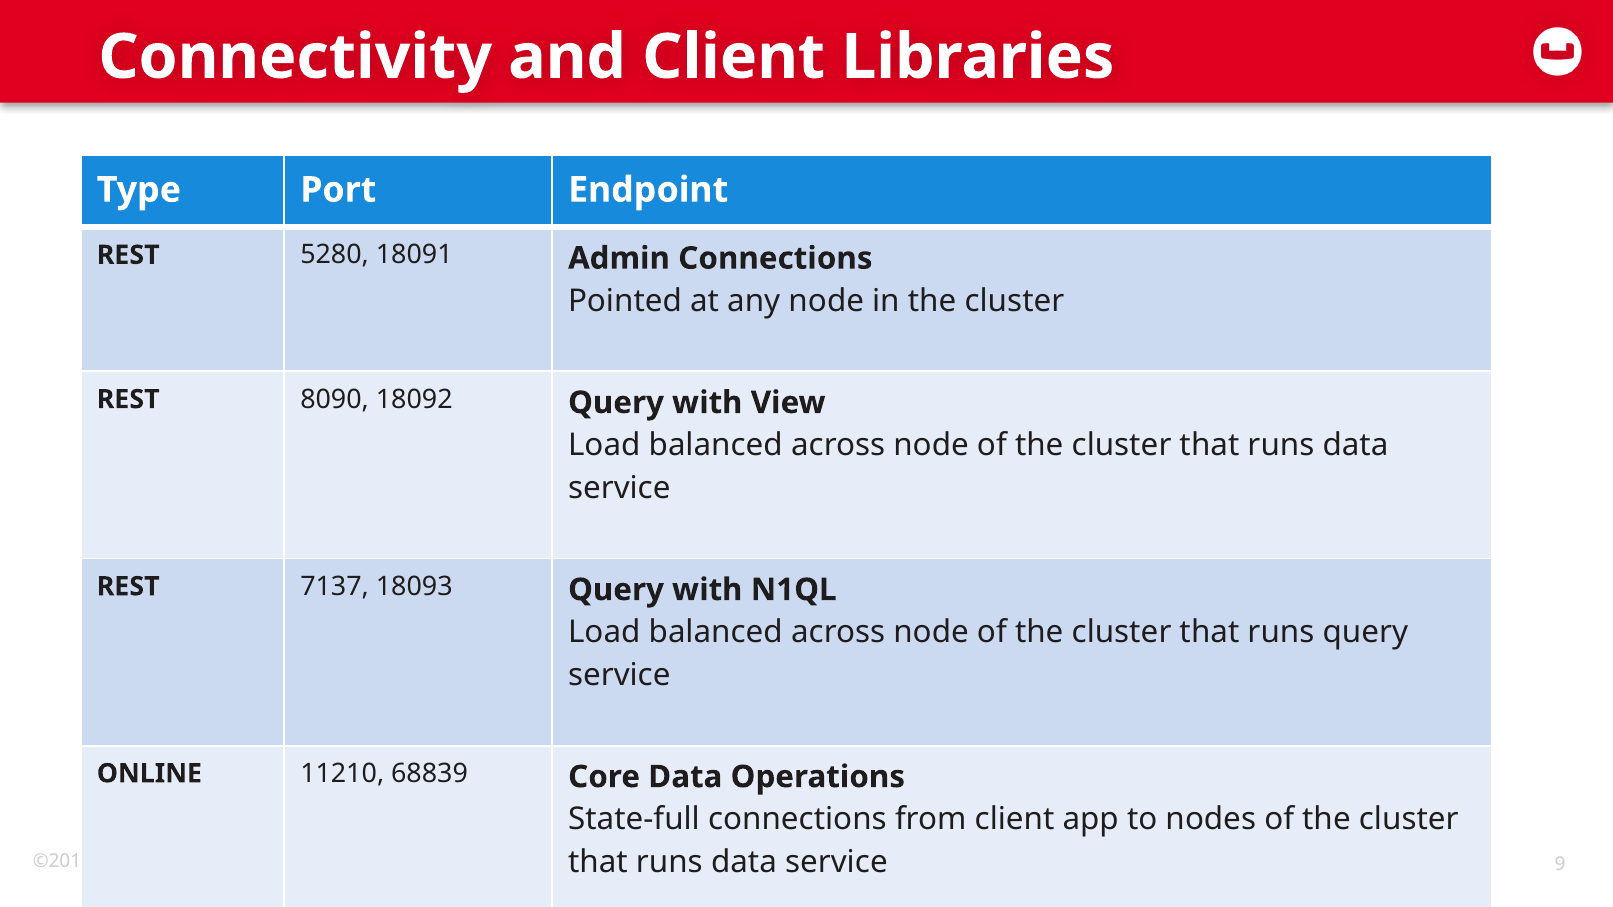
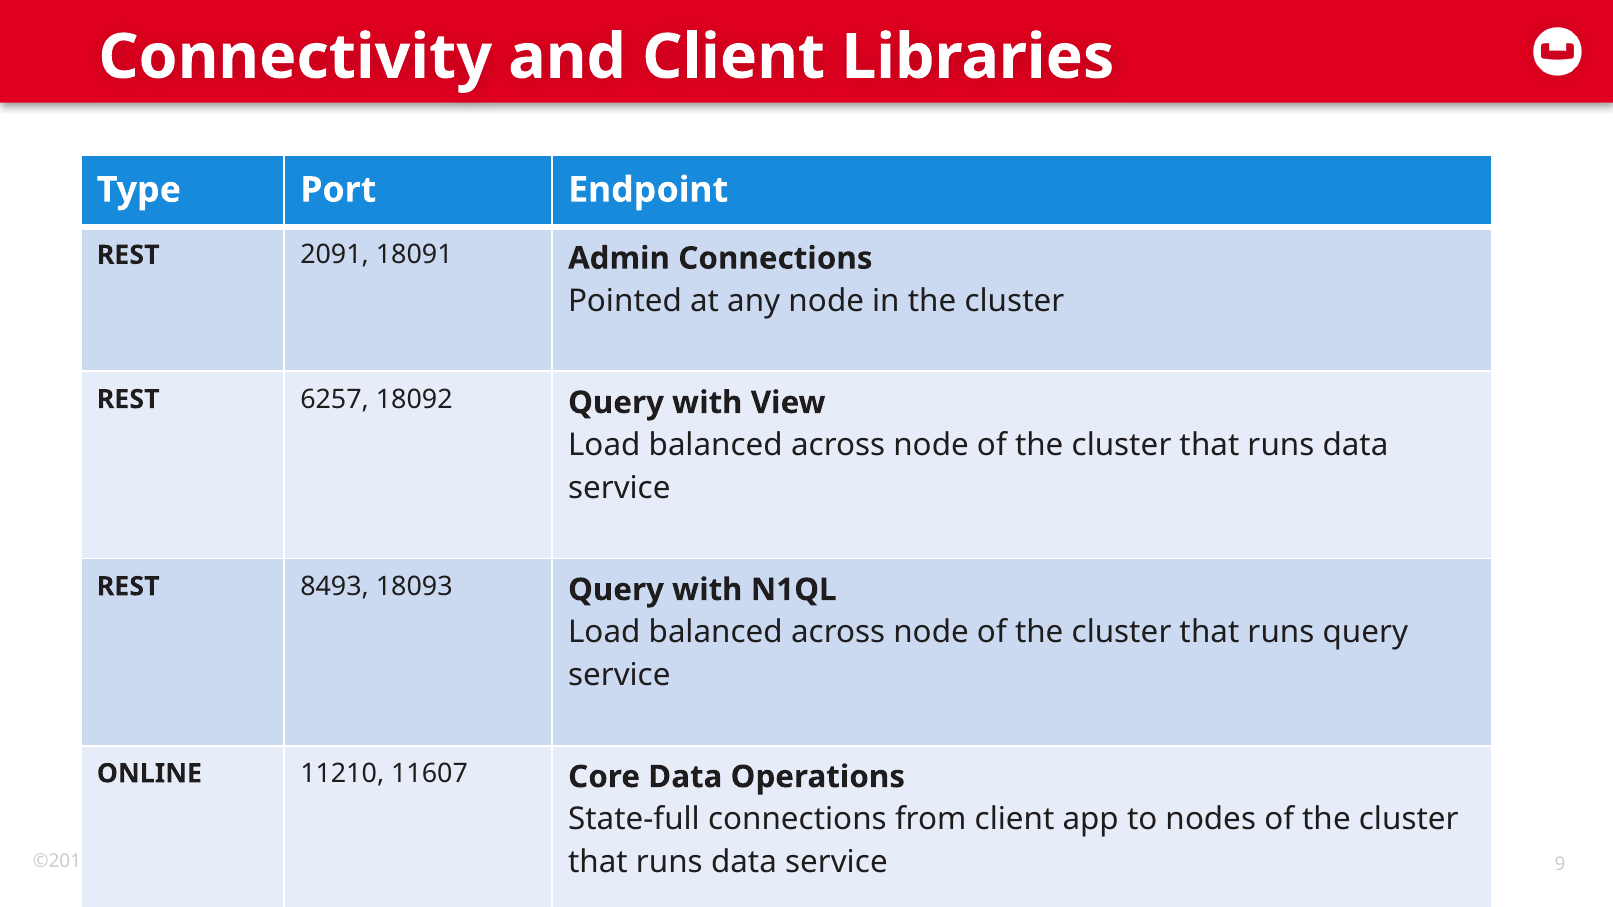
5280: 5280 -> 2091 (335, 255)
8090: 8090 -> 6257 (335, 400)
7137: 7137 -> 8493 (335, 587)
68839: 68839 -> 11607 (429, 774)
